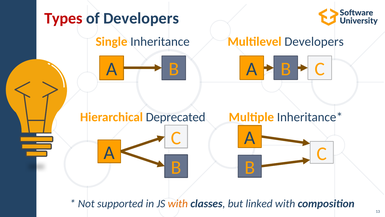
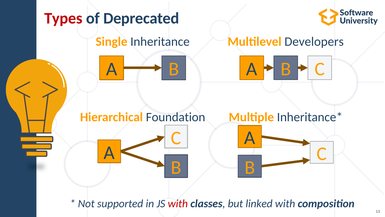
of Developers: Developers -> Deprecated (141, 18)
Deprecated: Deprecated -> Foundation (176, 117)
with colour: orange -> red (178, 203)
